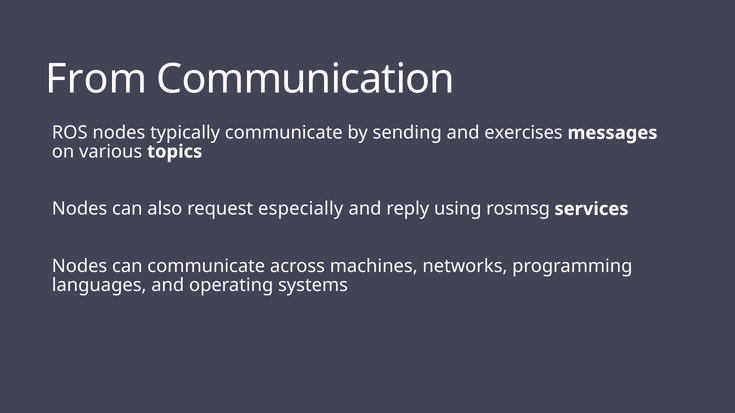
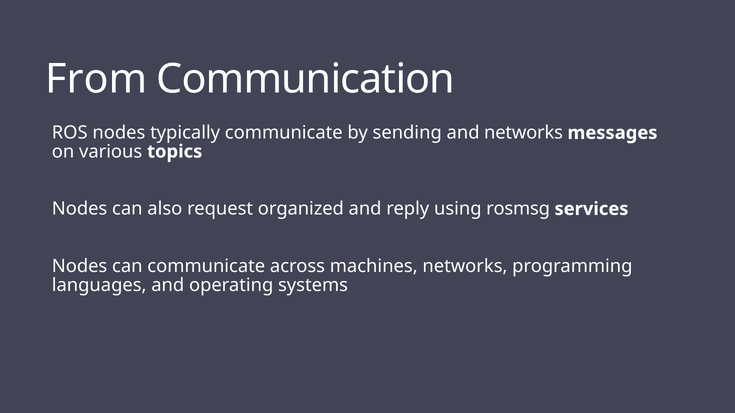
and exercises: exercises -> networks (524, 133)
especially: especially -> organized (301, 209)
